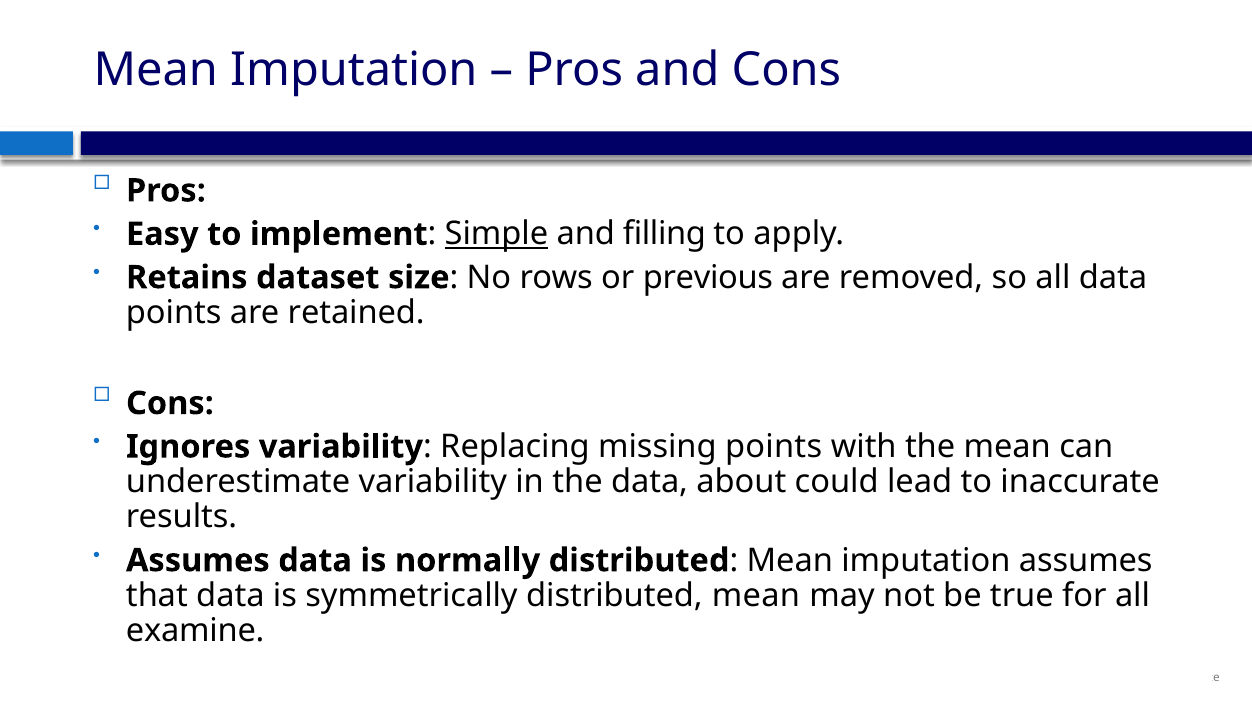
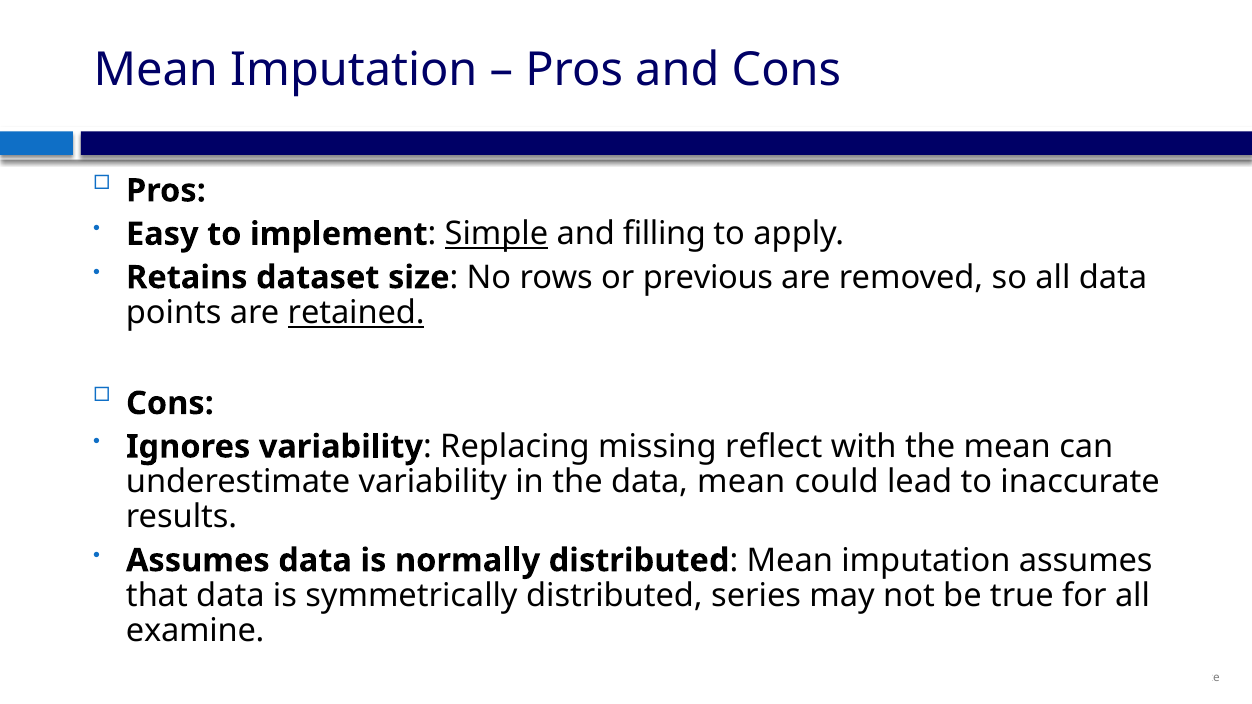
retained underline: none -> present (356, 313)
missing points: points -> reflect (774, 447)
data about: about -> mean (741, 482)
distributed mean: mean -> series (756, 596)
